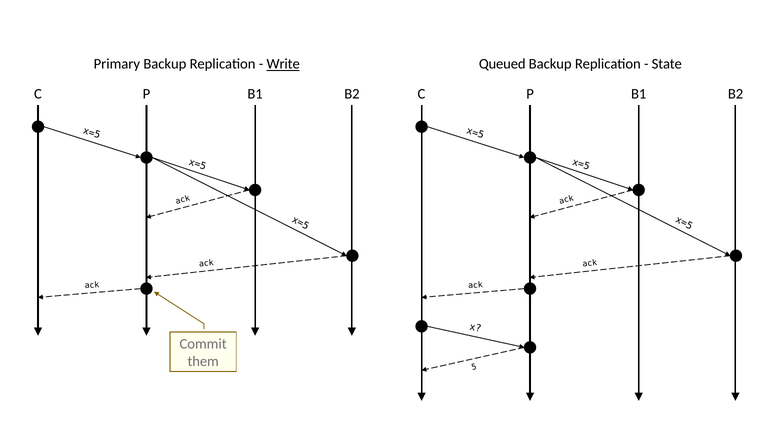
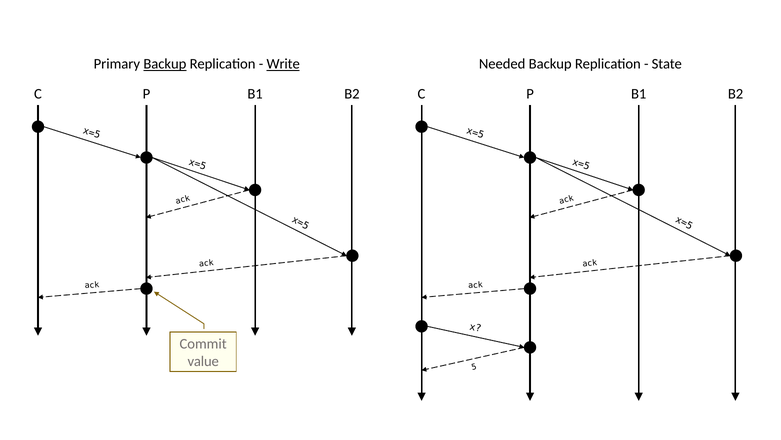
Backup underline: none -> present (165, 64)
Queued: Queued -> Needed (502, 64)
them: them -> value (203, 361)
